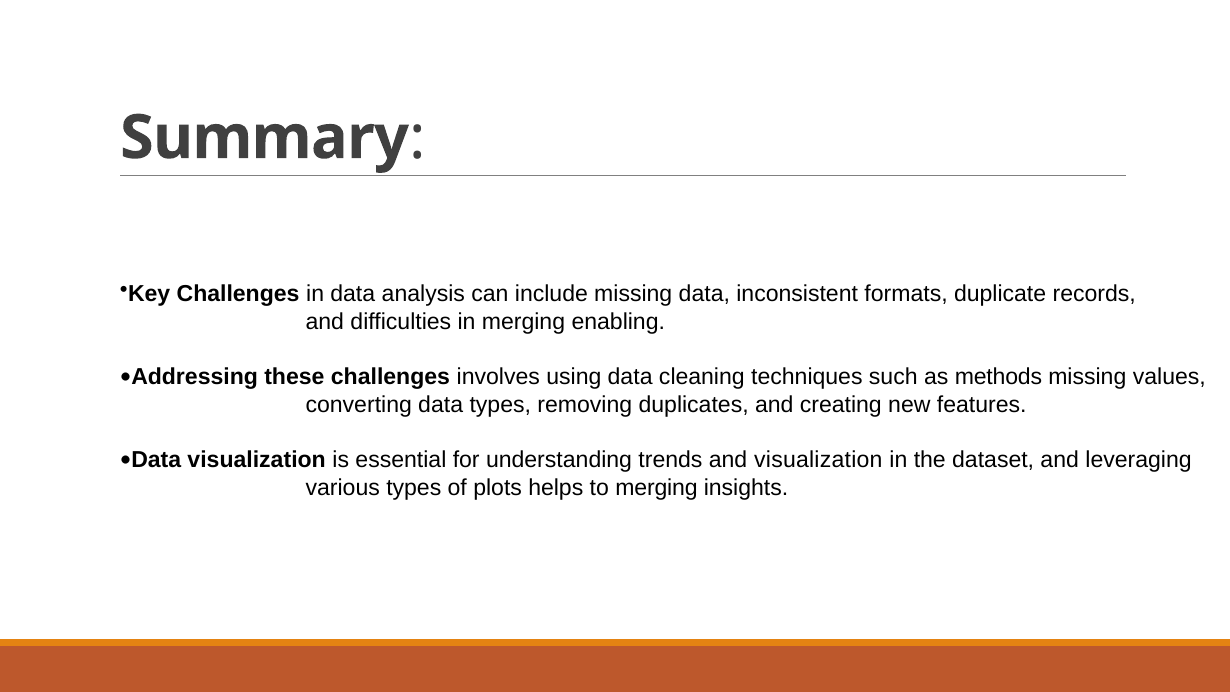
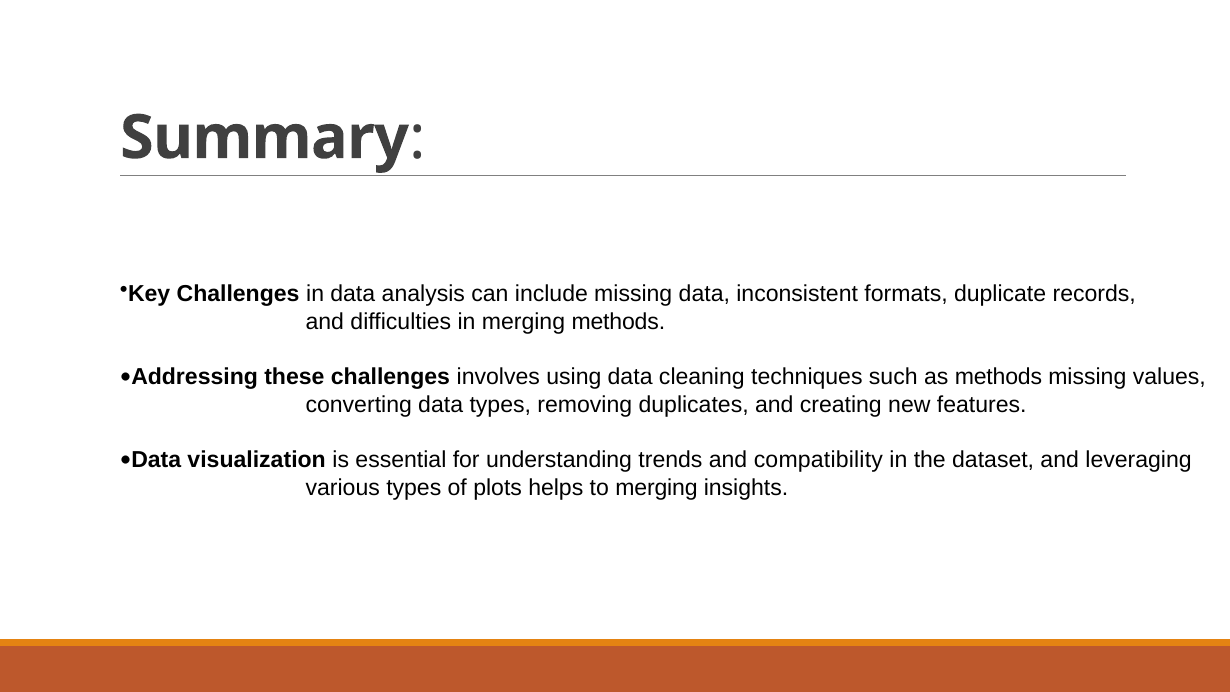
merging enabling: enabling -> methods (618, 322)
and visualization: visualization -> compatibility (818, 460)
